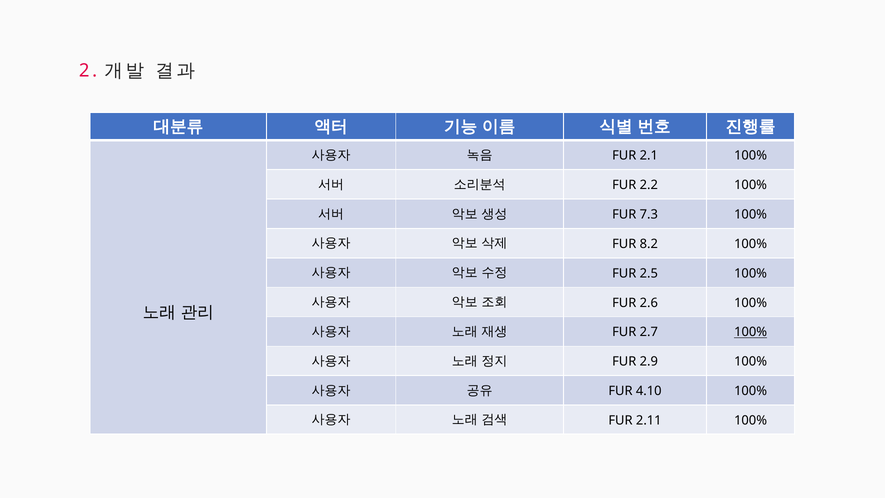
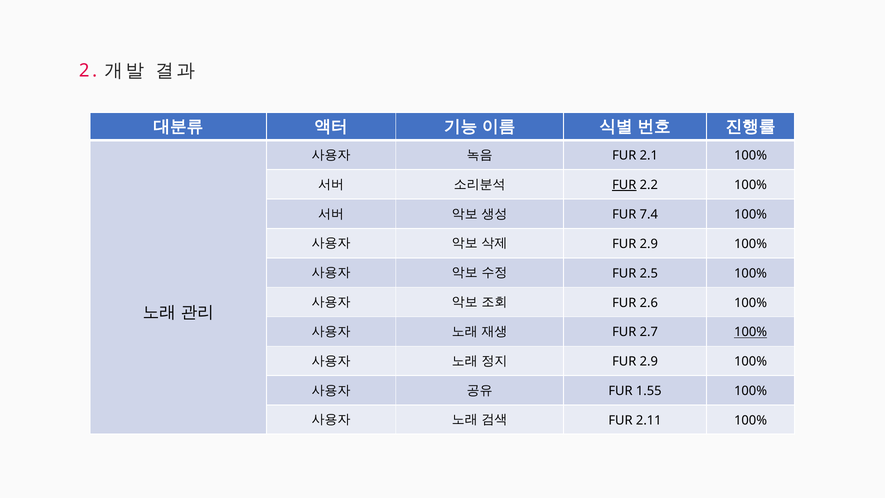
FUR underline: none -> present (624, 185)
7.3: 7.3 -> 7.4 (649, 214)
8.2: 8.2 -> 2.9 (649, 244)
4.10: 4.10 -> 1.55 (649, 391)
